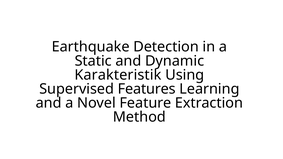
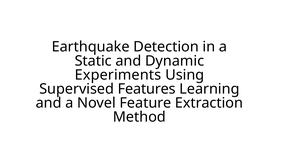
Karakteristik: Karakteristik -> Experiments (118, 75)
